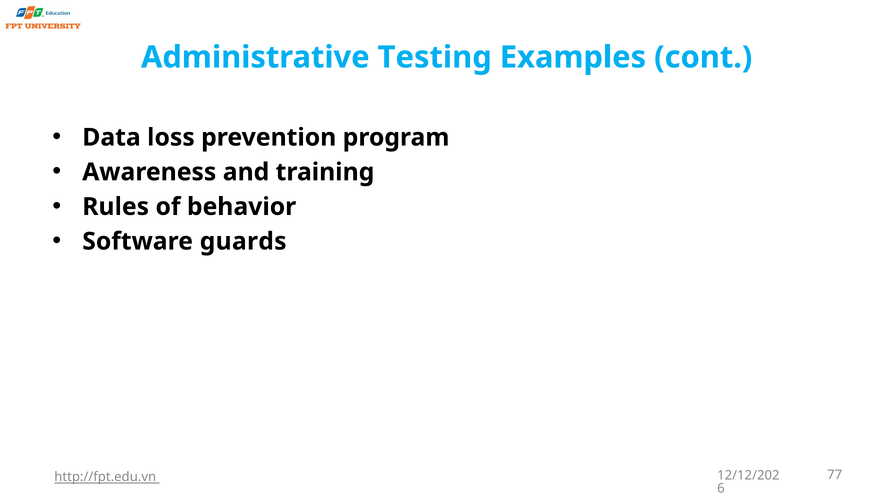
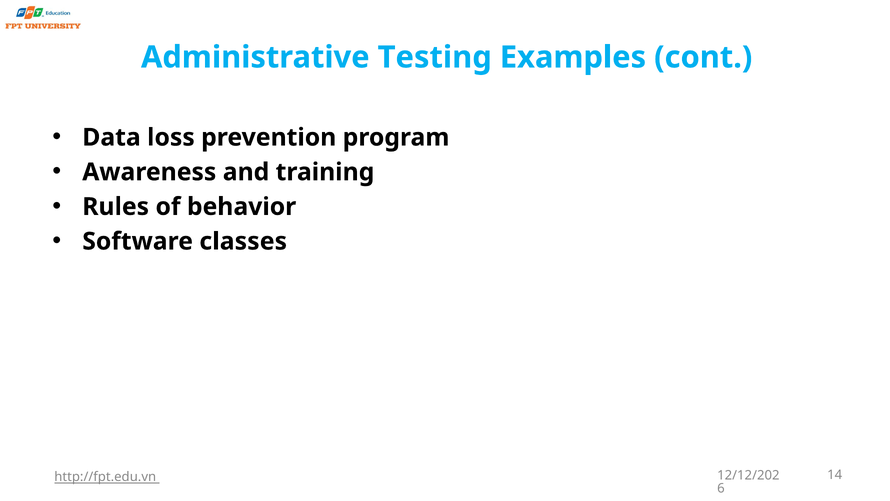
guards: guards -> classes (243, 241)
77: 77 -> 14 (835, 475)
